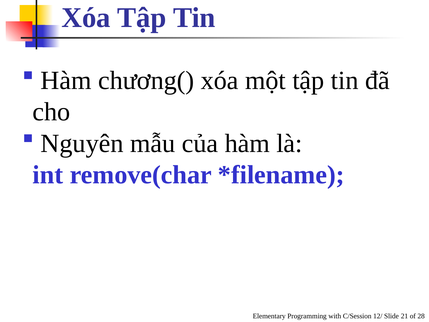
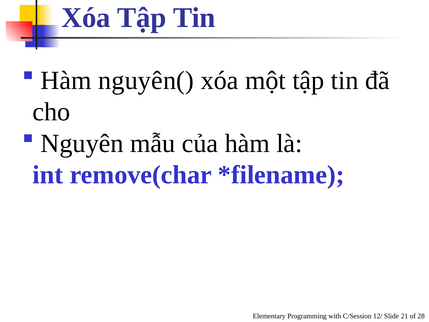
chương(: chương( -> nguyên( (146, 80)
